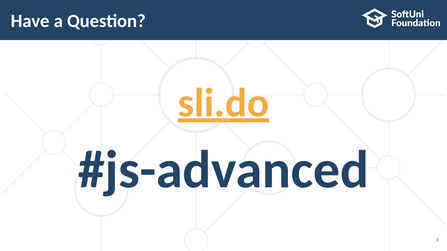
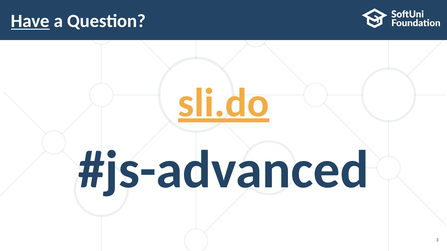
Have underline: none -> present (30, 21)
